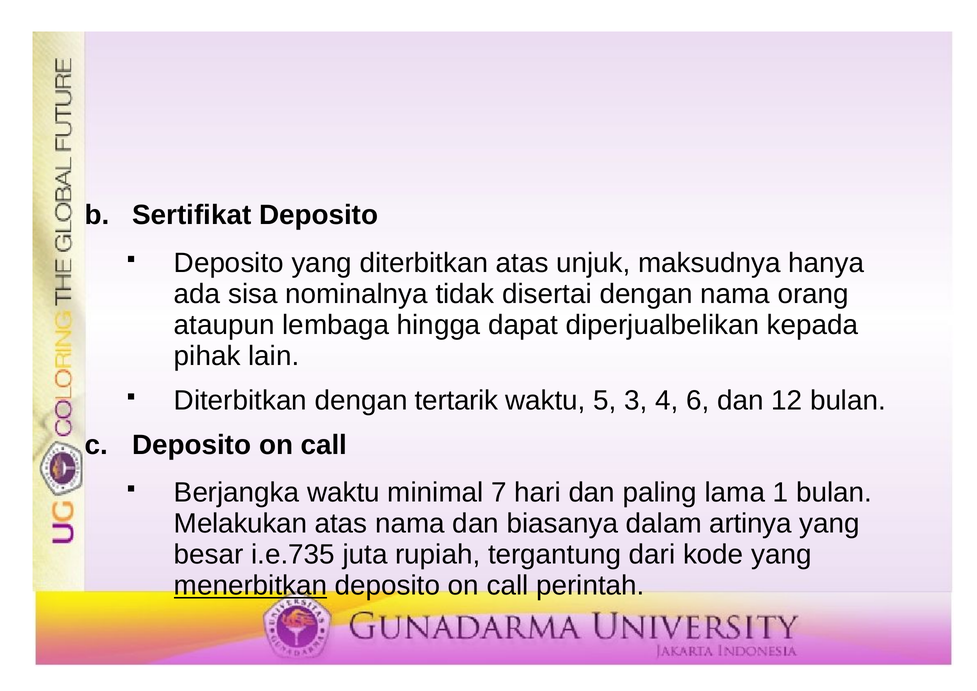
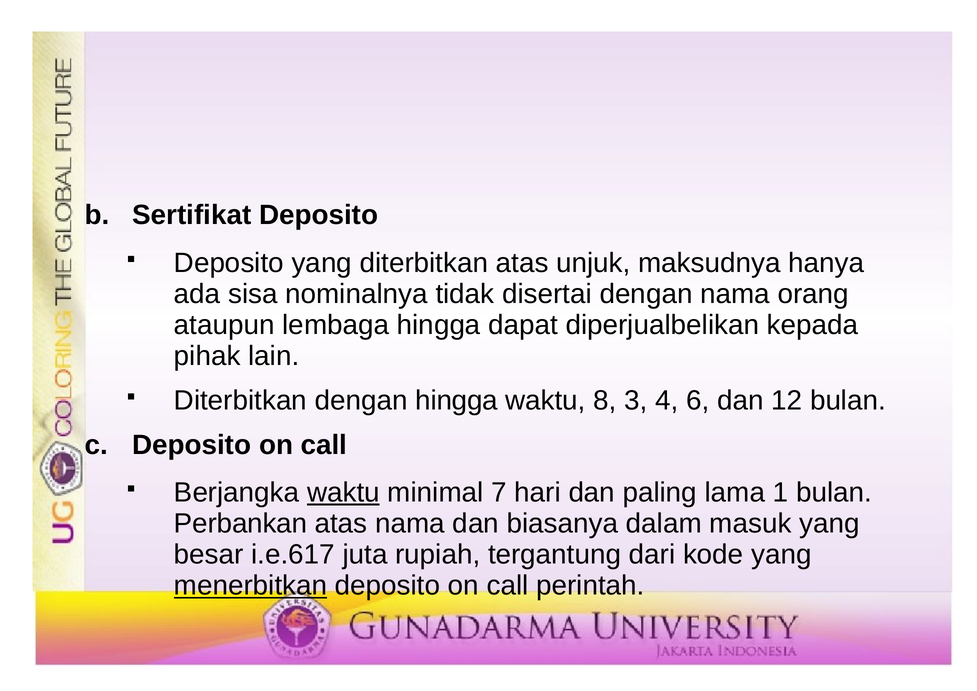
dengan tertarik: tertarik -> hingga (457, 400)
5: 5 -> 8 (605, 400)
waktu underline: none -> present (343, 492)
Melakukan: Melakukan -> Perbankan (241, 523)
artinya: artinya -> masuk (750, 523)
i.e.735: i.e.735 -> i.e.617 (293, 554)
